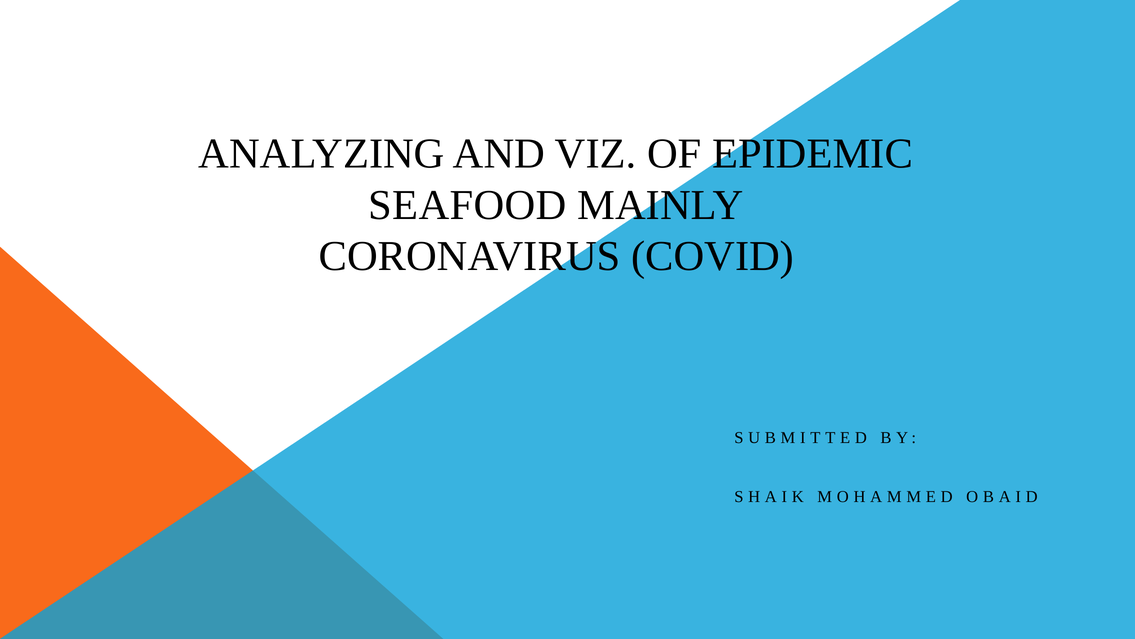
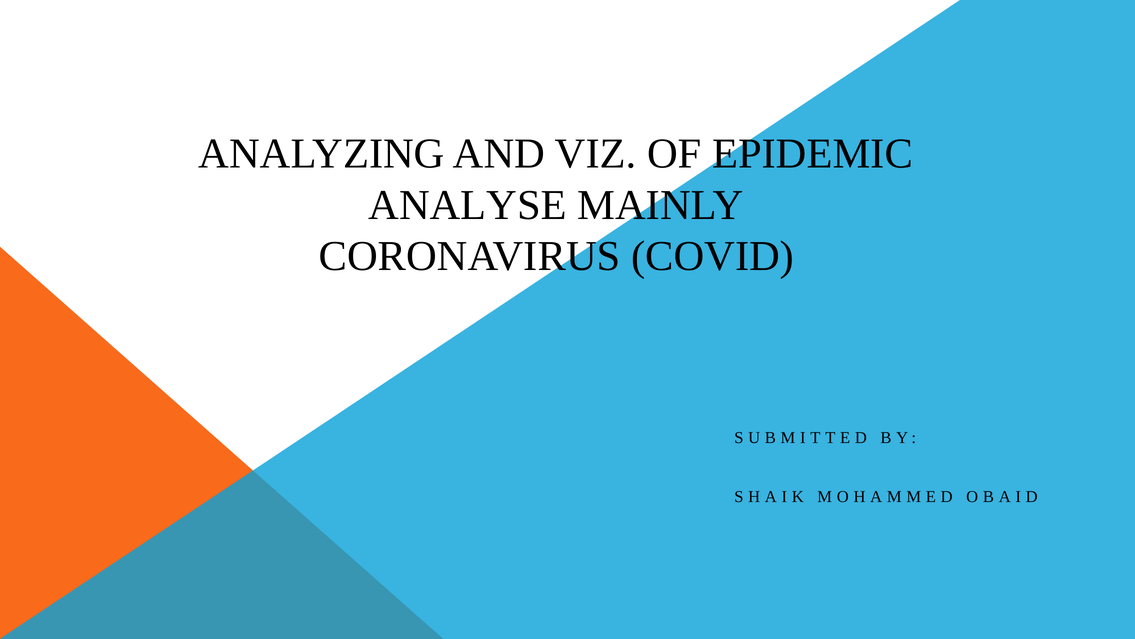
SEAFOOD: SEAFOOD -> ANALYSE (468, 205)
